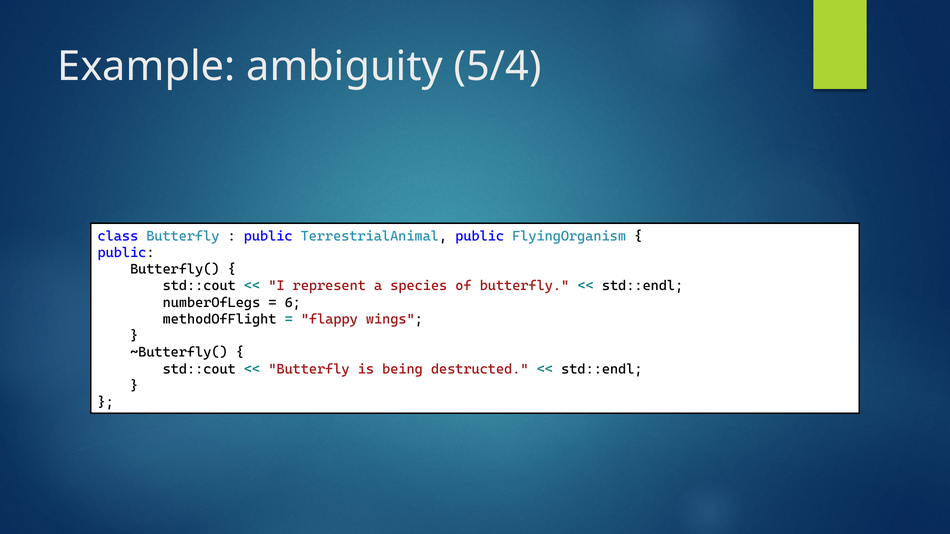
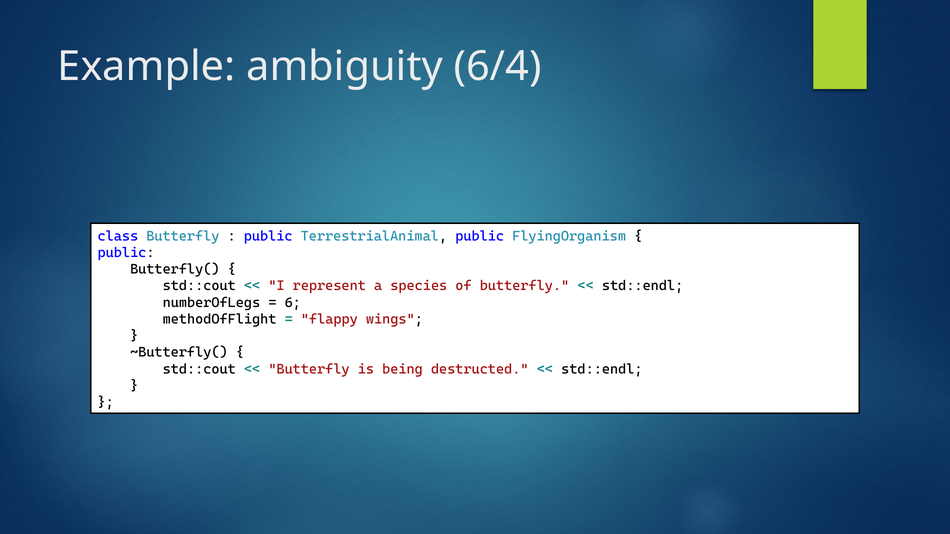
5/4: 5/4 -> 6/4 (498, 67)
